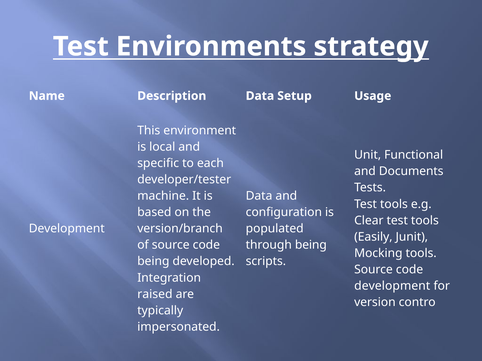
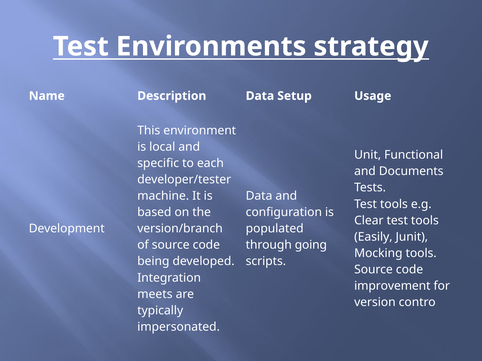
through being: being -> going (311, 245)
development: development -> improvement (392, 286)
raised: raised -> meets (155, 295)
